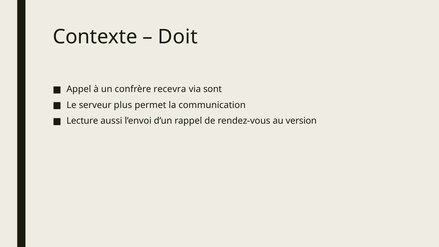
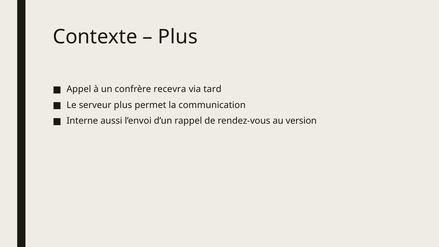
Doit: Doit -> Plus (178, 37)
sont: sont -> tard (212, 89)
Lecture: Lecture -> Interne (82, 121)
